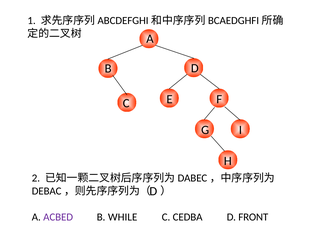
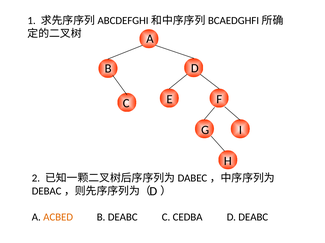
ACBED colour: purple -> orange (58, 218)
B WHILE: WHILE -> DEABC (123, 218)
D FRONT: FRONT -> DEABC (253, 218)
